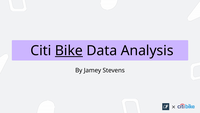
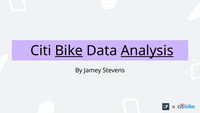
Analysis underline: none -> present (147, 50)
